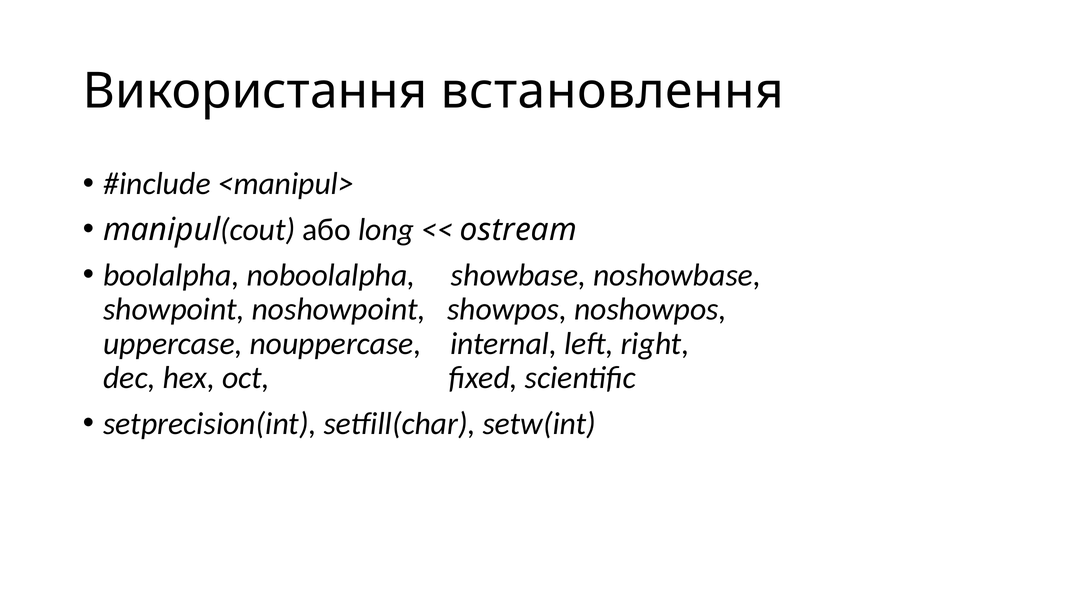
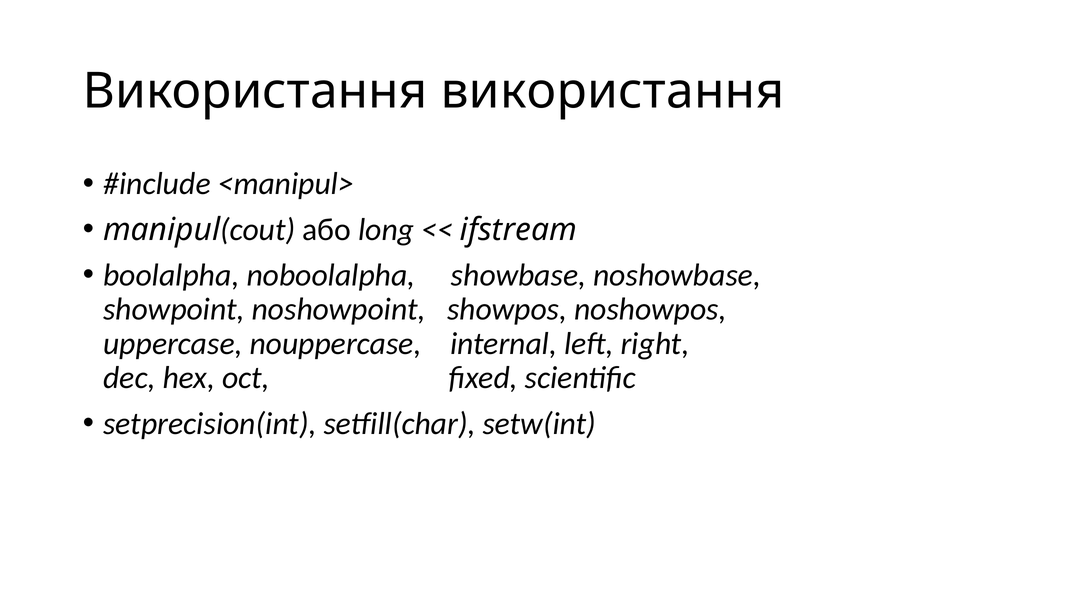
Використання встановлення: встановлення -> використання (613, 91)
ostream: ostream -> ifstream (518, 229)
